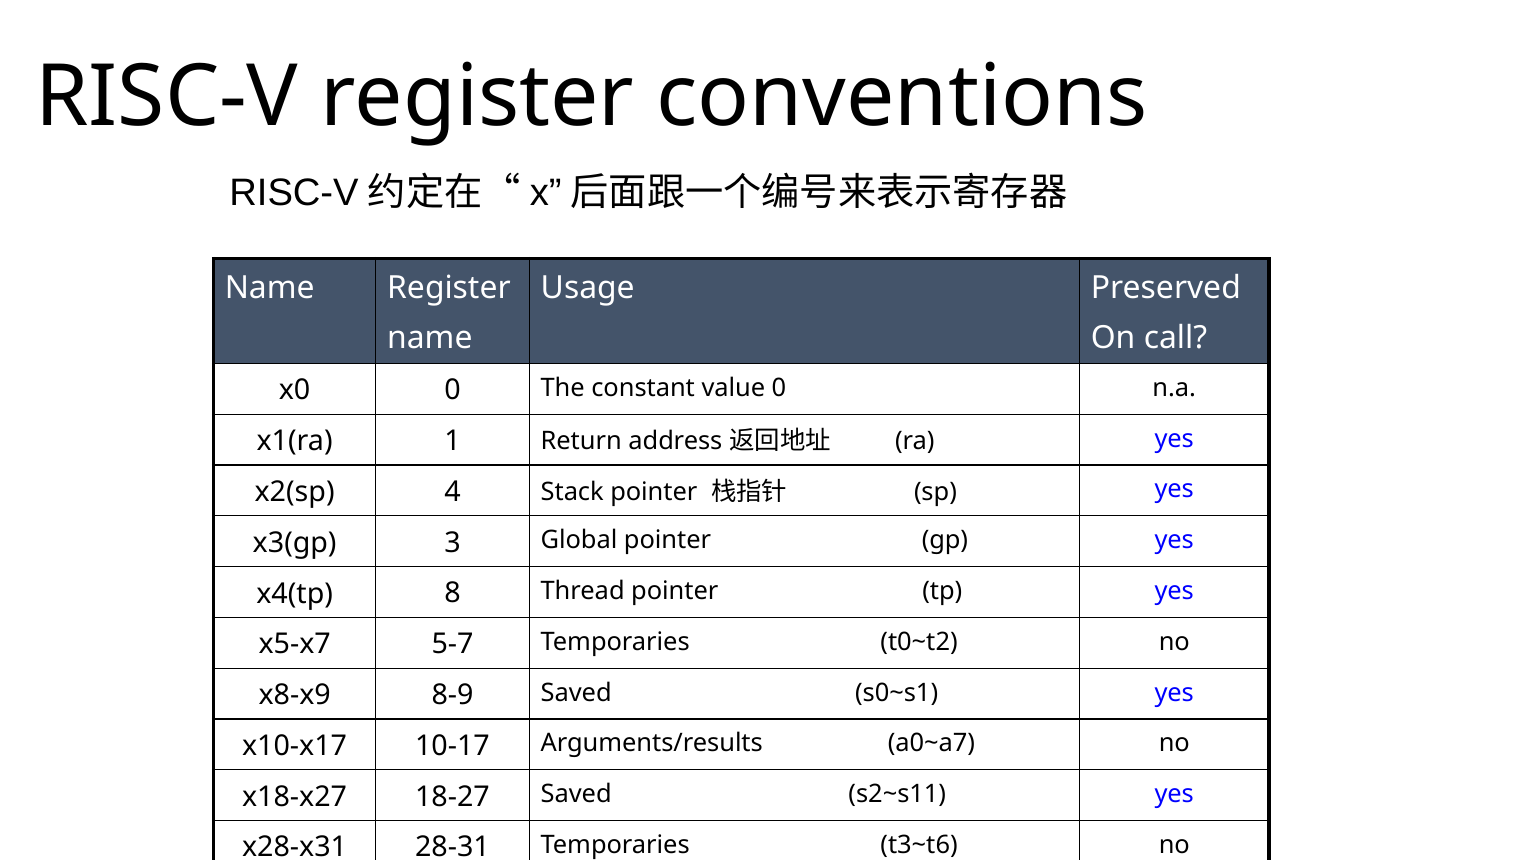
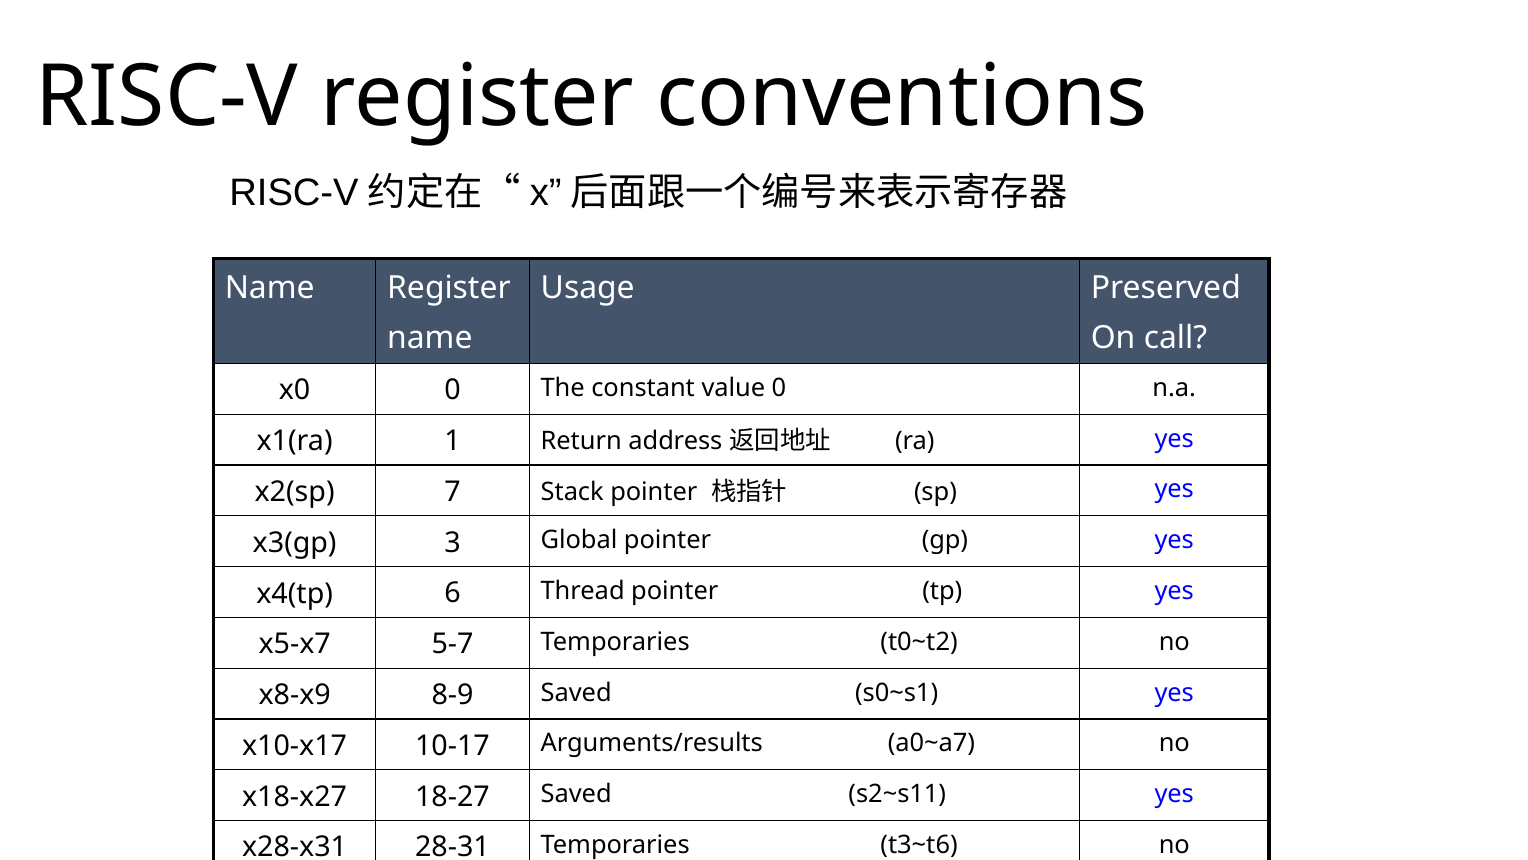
4: 4 -> 7 (453, 492)
8: 8 -> 6 (453, 593)
